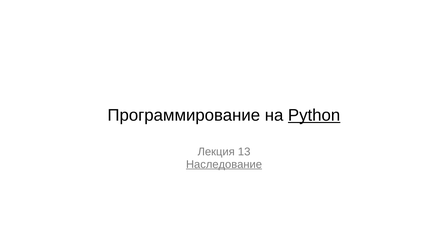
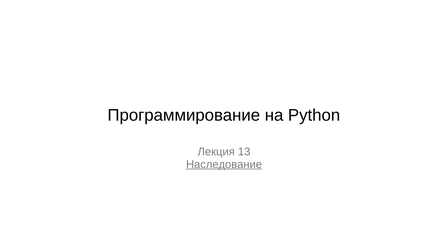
Python underline: present -> none (314, 115)
